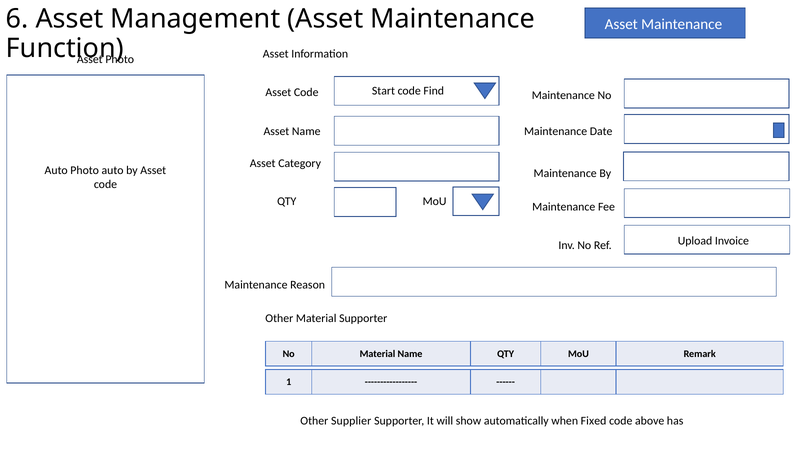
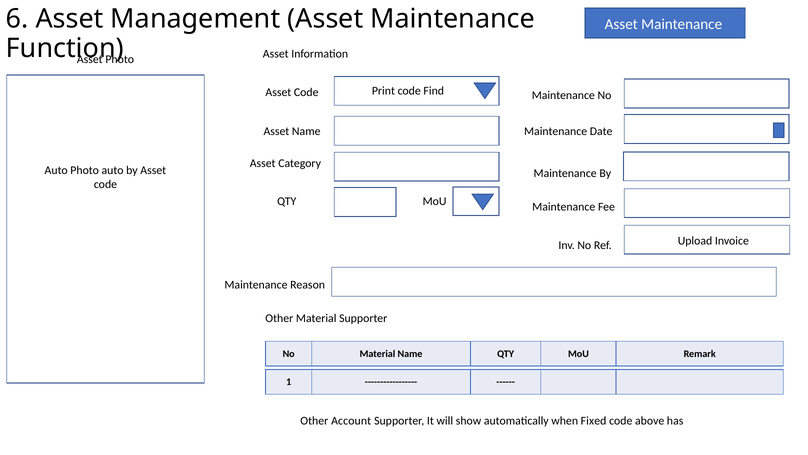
Start: Start -> Print (383, 91)
Supplier: Supplier -> Account (351, 420)
